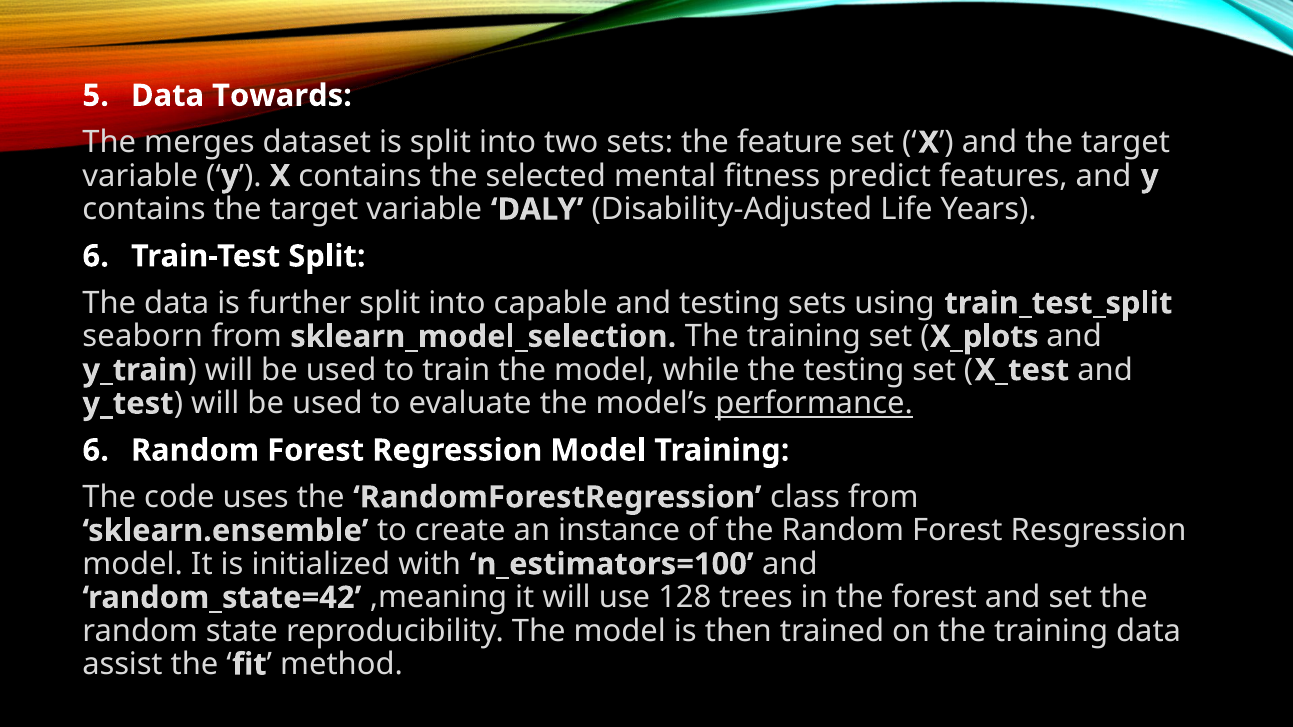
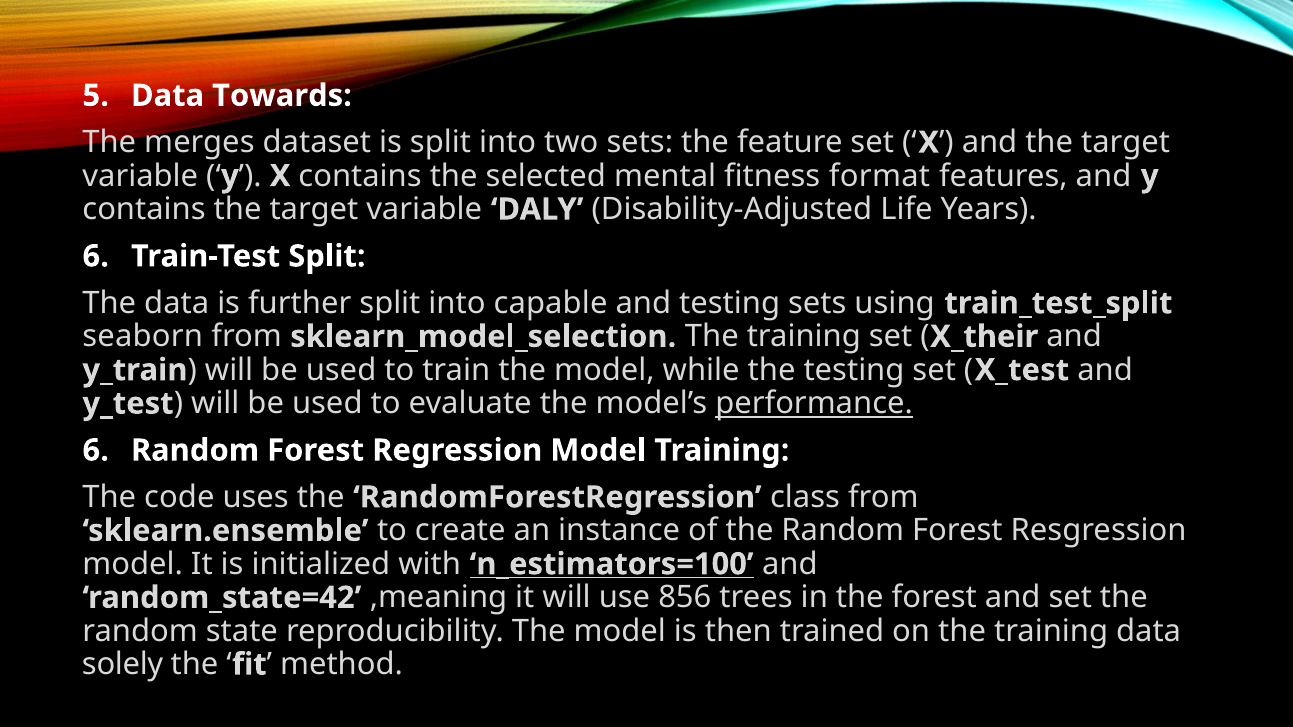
predict: predict -> format (880, 176)
X_plots: X_plots -> X_their (984, 337)
n_estimators=100 underline: none -> present (612, 564)
128: 128 -> 856 (685, 598)
assist: assist -> solely (123, 665)
